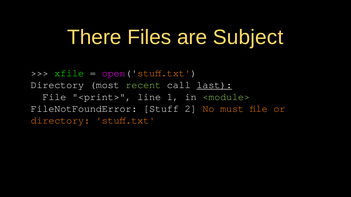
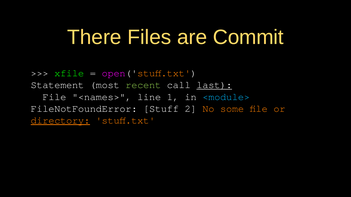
Subject: Subject -> Commit (248, 37)
Directory: Directory -> Statement (57, 85)
<print>: <print> -> <names> (102, 97)
<module> colour: light green -> light blue (226, 97)
must: must -> some (232, 109)
directory underline: none -> present (60, 121)
